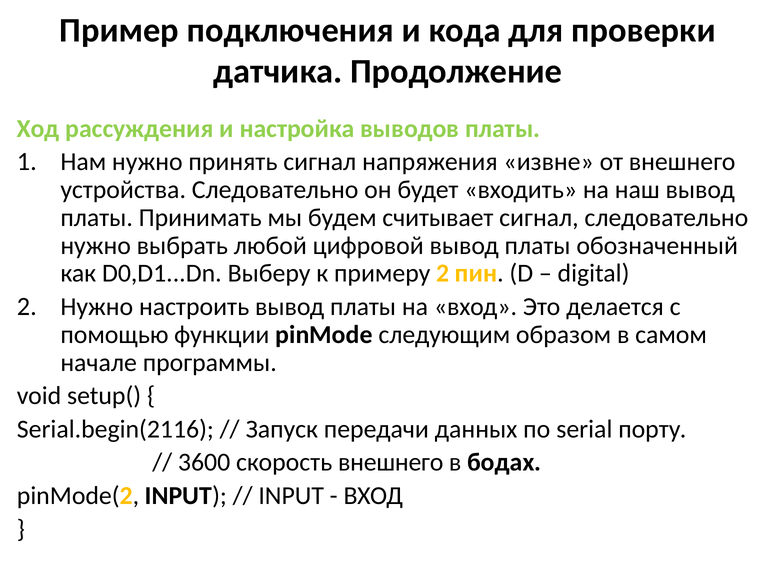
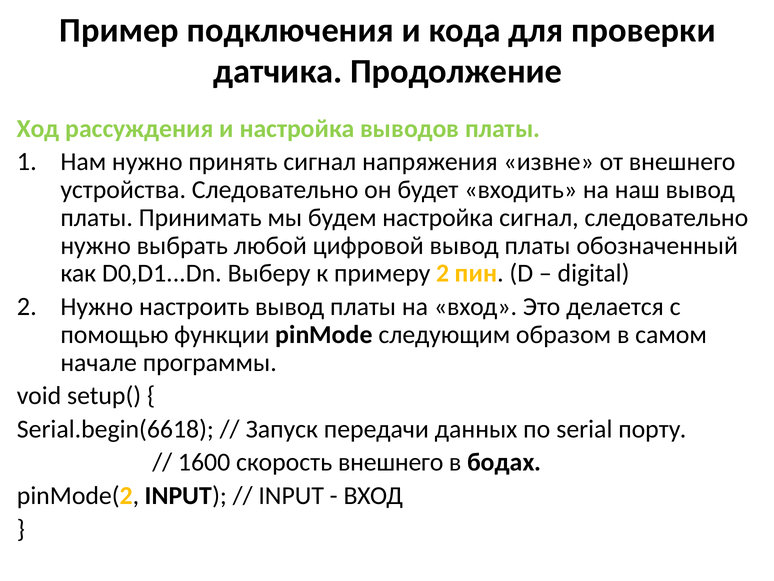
будем считывает: считывает -> настройка (438, 218)
Serial.begin(2116: Serial.begin(2116 -> Serial.begin(6618 (115, 429)
3600: 3600 -> 1600 (204, 462)
